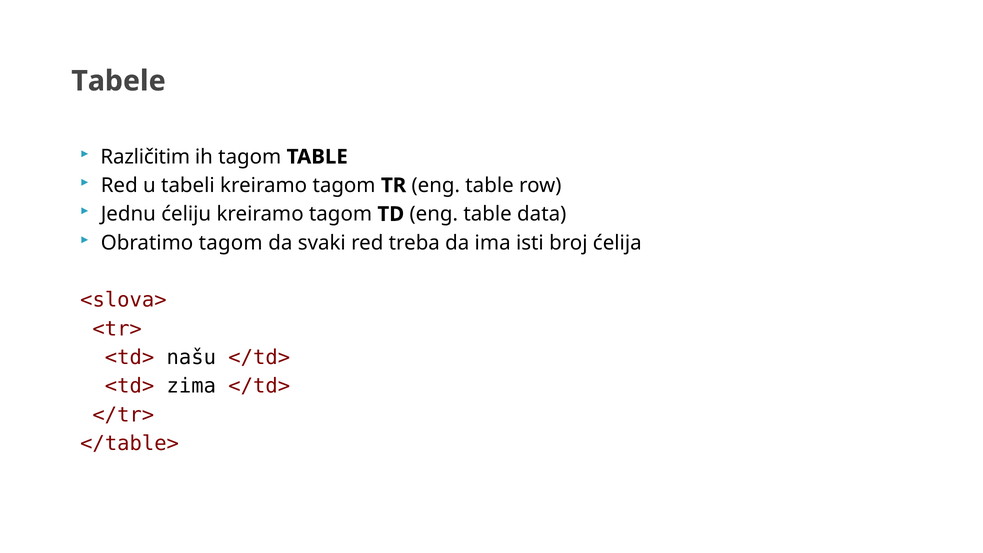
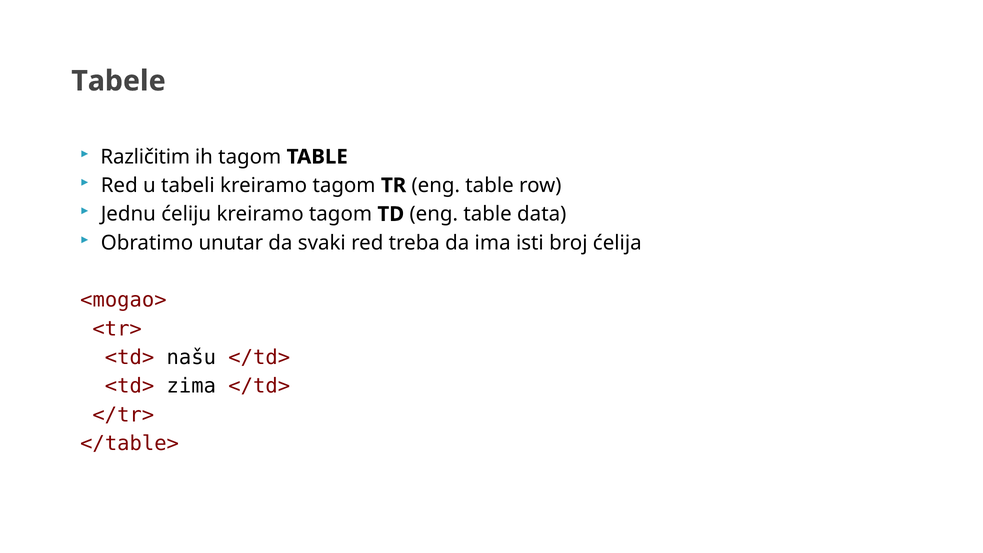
Obratimo tagom: tagom -> unutar (231, 243)
<slova>: <slova> -> <mogao> (123, 300)
